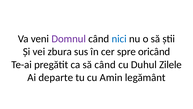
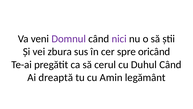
nici colour: blue -> purple (119, 39)
să când: când -> cerul (105, 64)
Duhul Zilele: Zilele -> Când (170, 64)
departe: departe -> dreaptă (56, 77)
